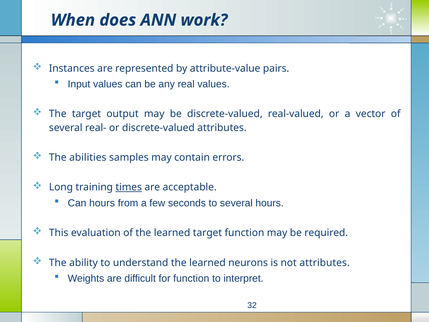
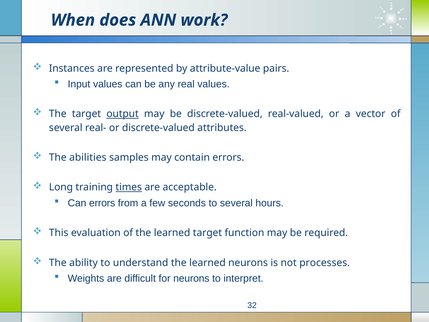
output underline: none -> present (123, 114)
Can hours: hours -> errors (102, 203)
not attributes: attributes -> processes (325, 263)
for function: function -> neurons (191, 278)
